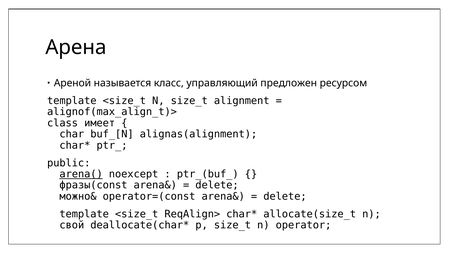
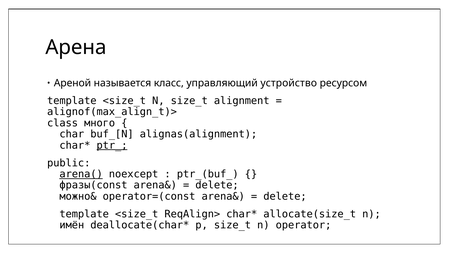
предложен: предложен -> устройство (289, 83)
имеет: имеет -> много (100, 123)
ptr_ underline: none -> present (112, 145)
свой: свой -> имён (72, 225)
